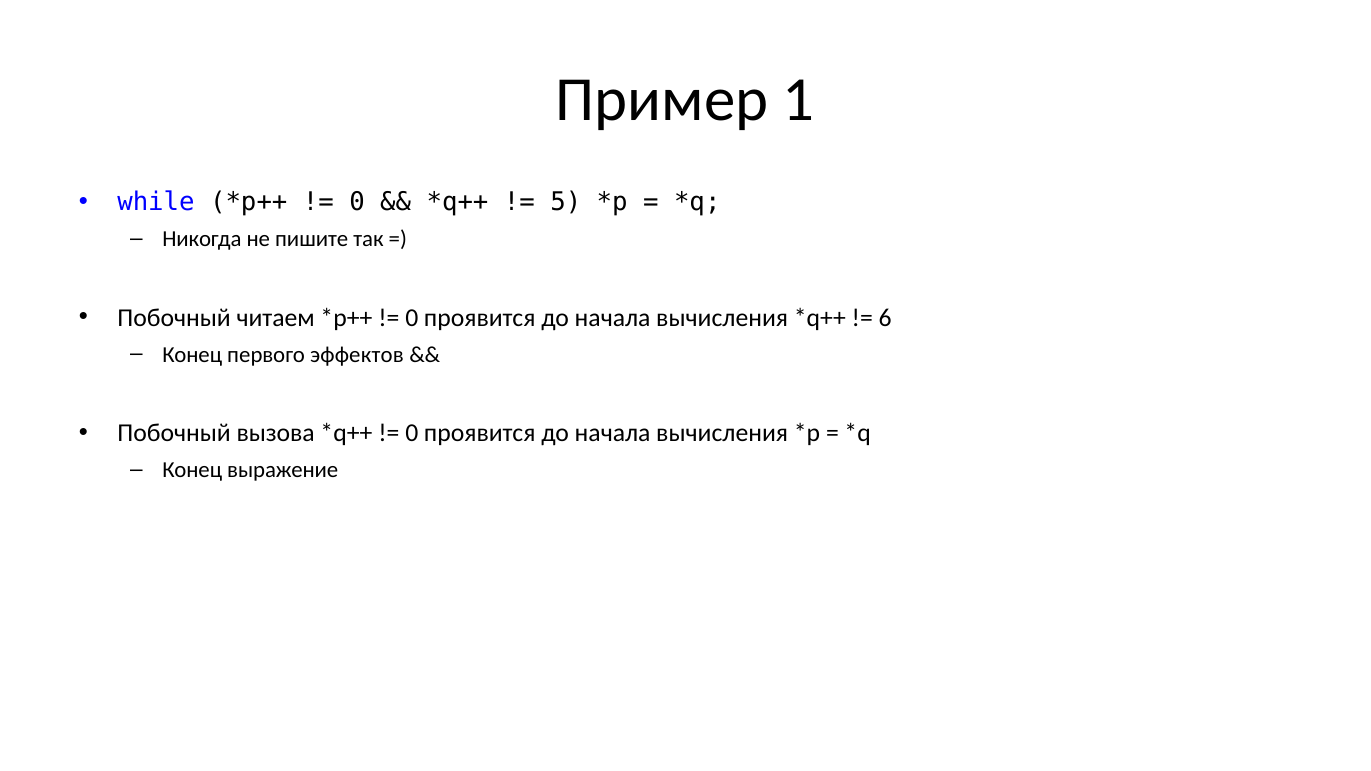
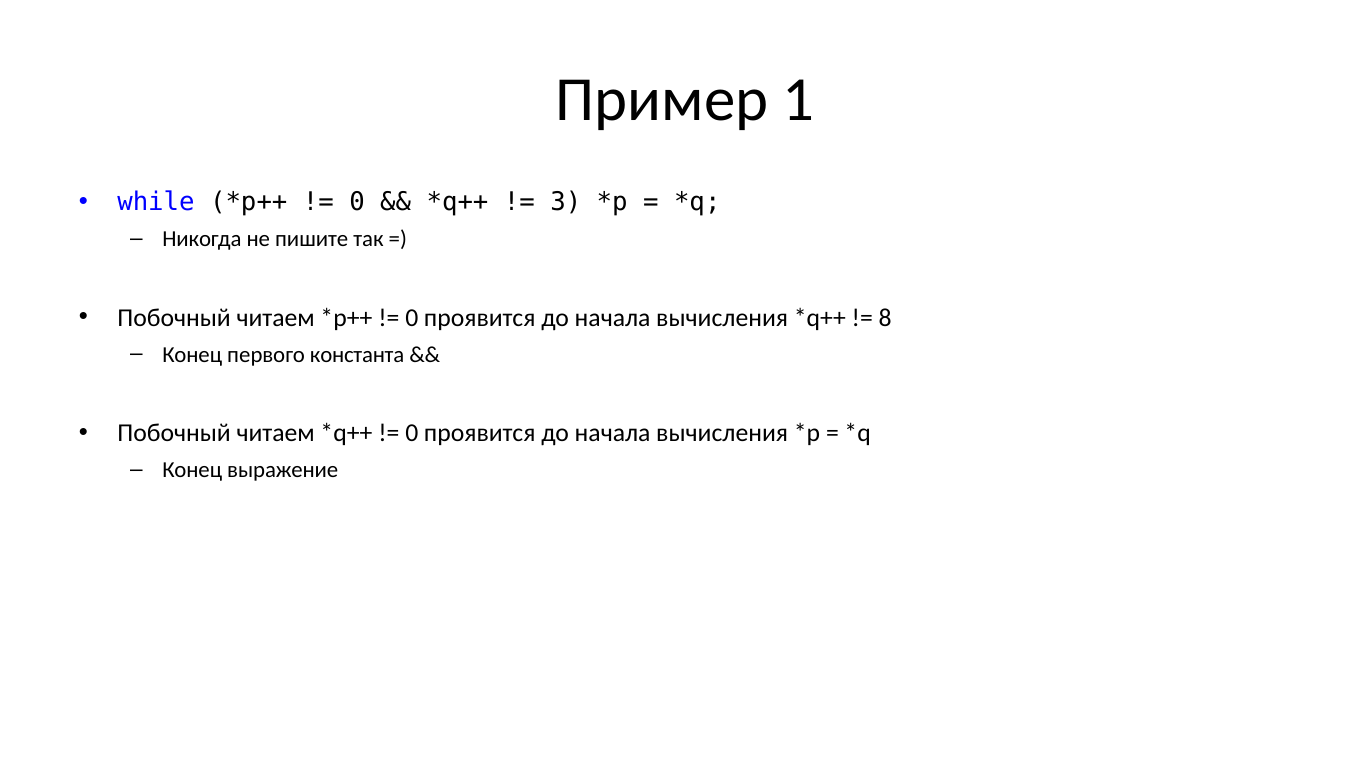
5: 5 -> 3 (566, 202)
6: 6 -> 8 (885, 318)
эффектов: эффектов -> константа (357, 355)
вызова: вызова -> читаем (276, 433)
